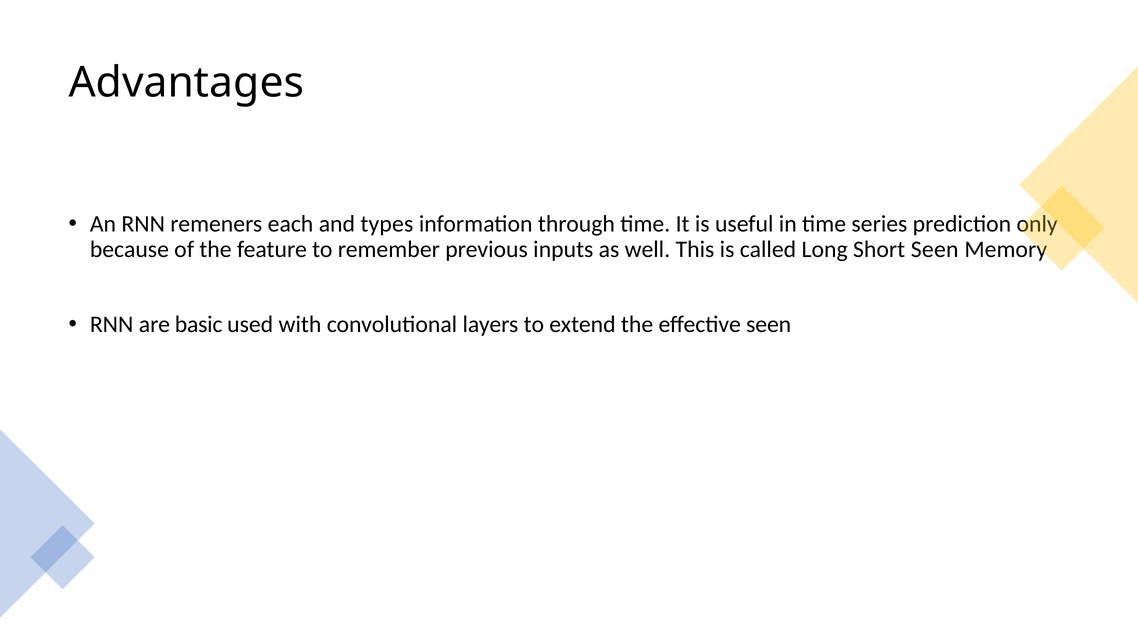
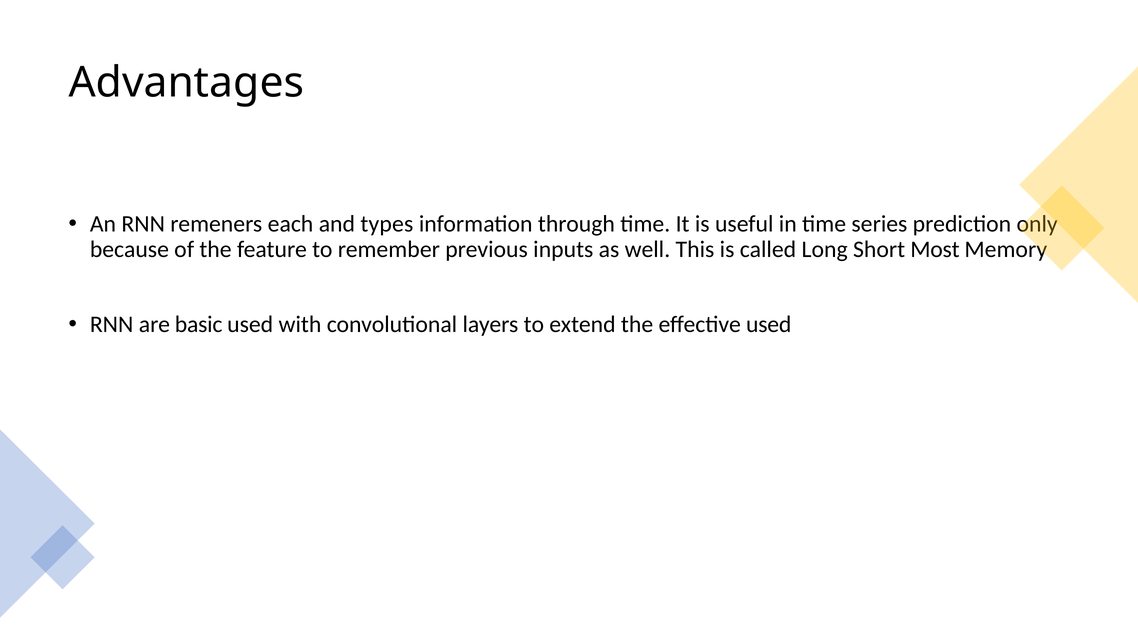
Short Seen: Seen -> Most (935, 249)
effective seen: seen -> used (769, 324)
